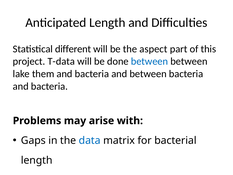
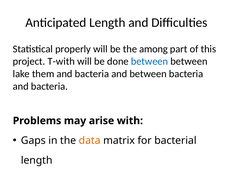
different: different -> properly (73, 49)
aspect: aspect -> among (154, 49)
T-data: T-data -> T-with (61, 61)
data colour: blue -> orange (90, 140)
